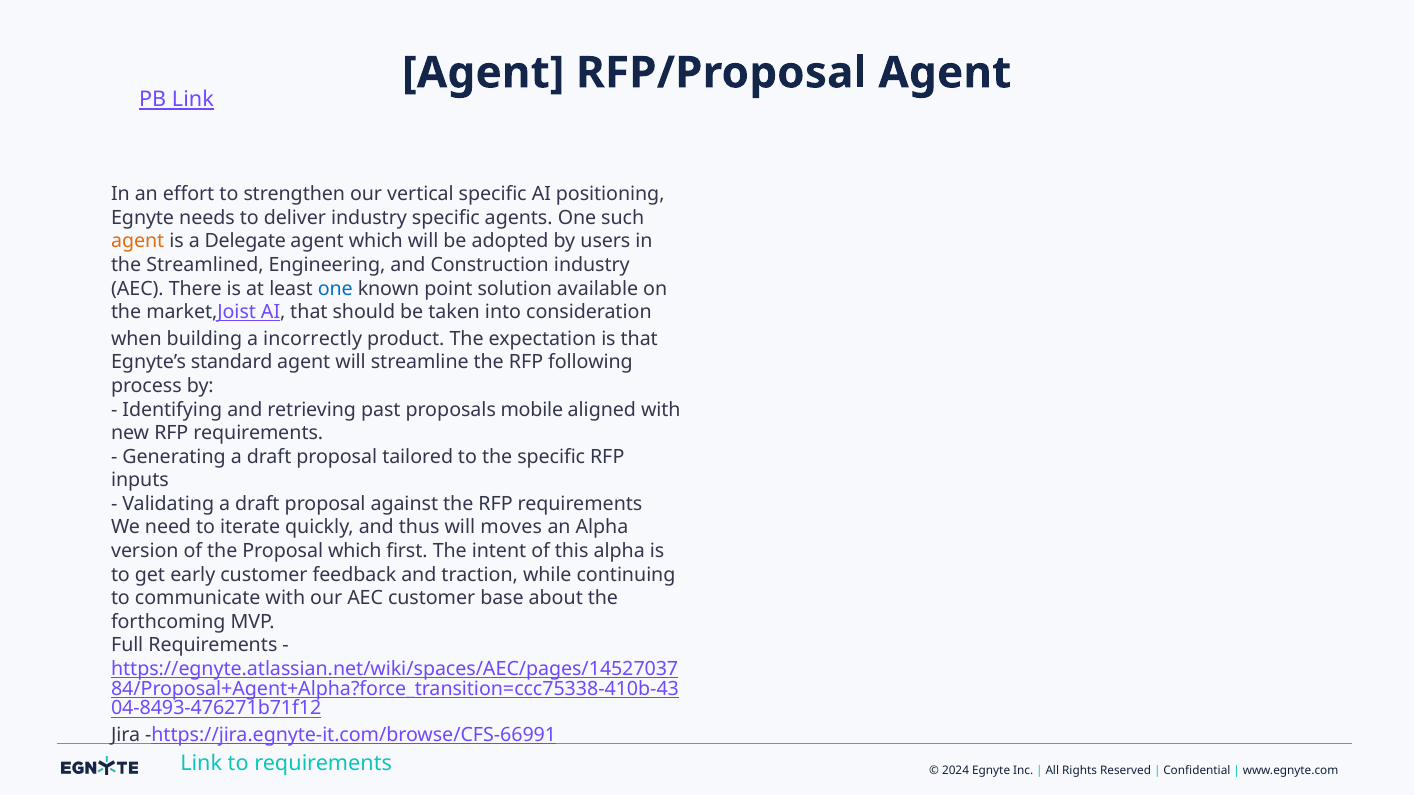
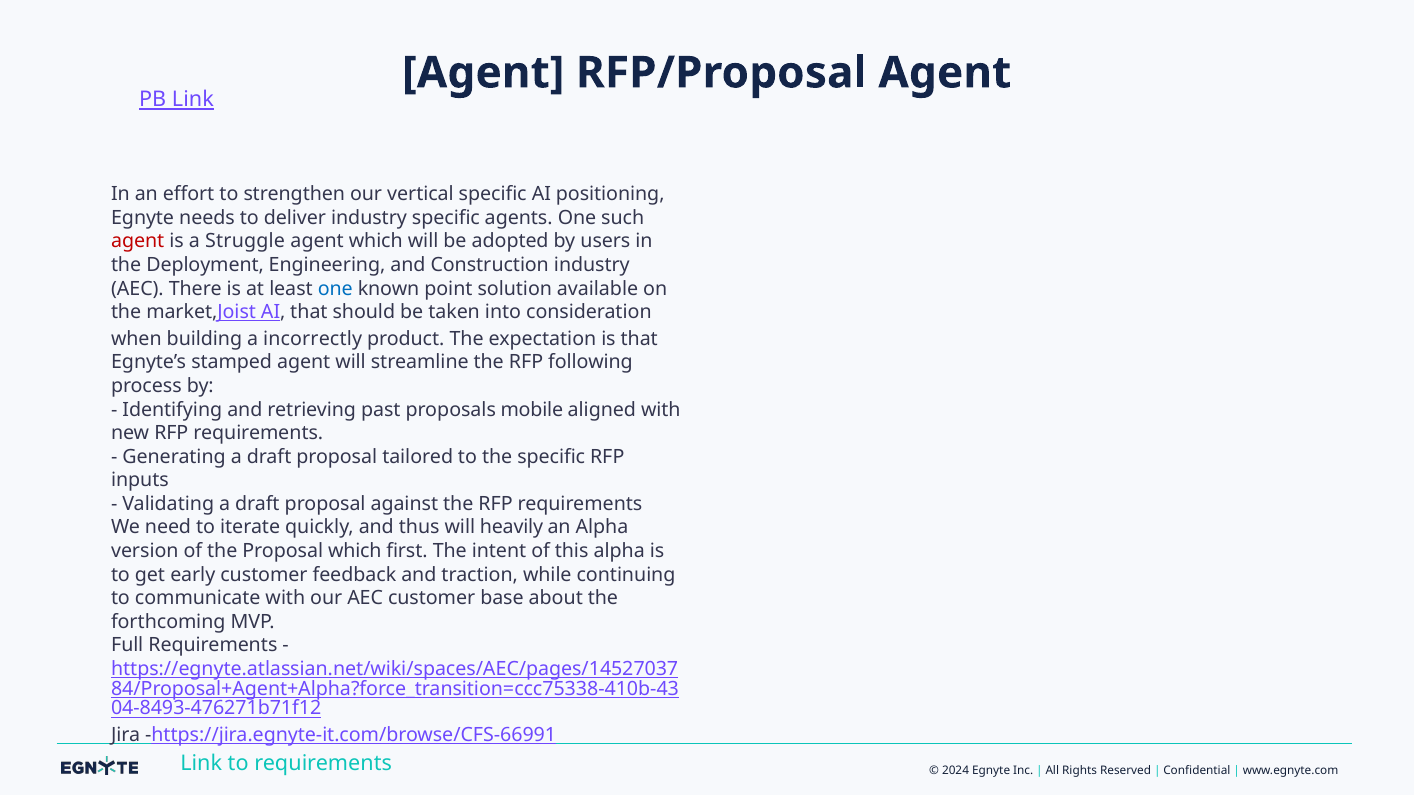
agent colour: orange -> red (138, 242)
Delegate: Delegate -> Struggle (245, 242)
Streamlined: Streamlined -> Deployment (205, 265)
standard: standard -> stamped (232, 363)
moves: moves -> heavily (511, 528)
